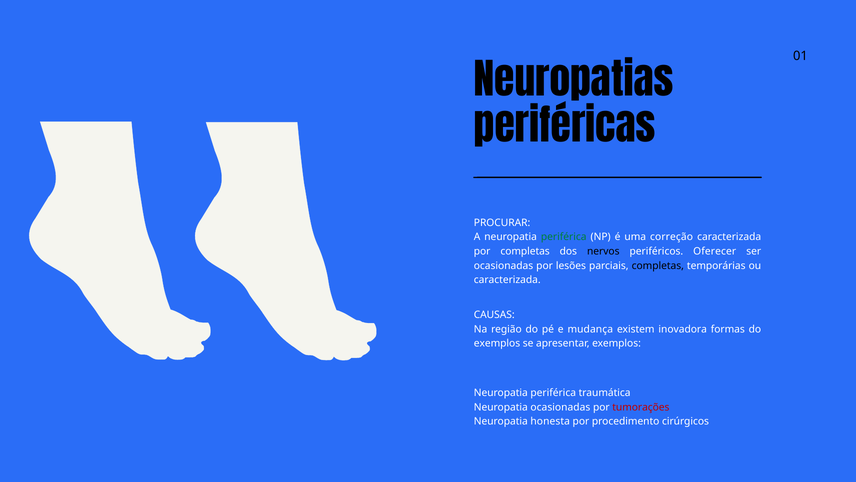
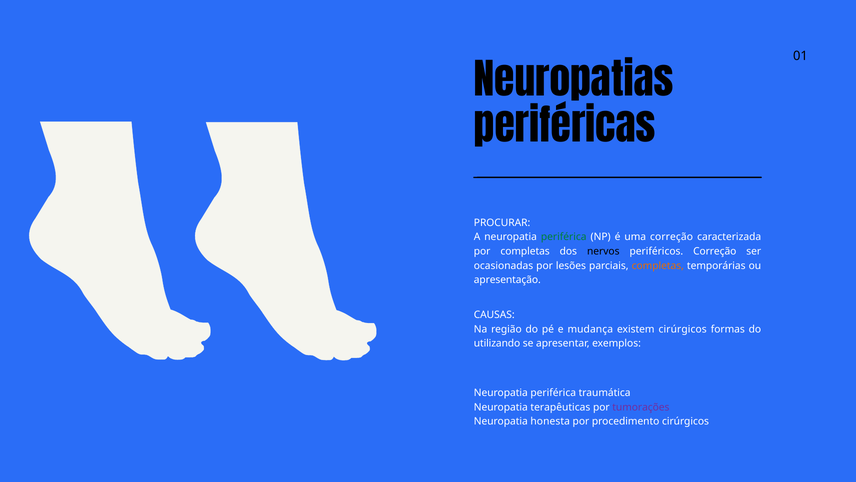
periféricos Oferecer: Oferecer -> Correção (715, 251)
completas colour: black -> orange (658, 265)
caracterizada: caracterizada -> apresentação (507, 280)
existem inovadora: inovadora -> cirúrgicos (683, 329)
exemplos: exemplos -> utilizando (497, 343)
Neuropatia ocasionadas: ocasionadas -> terapêuticas (560, 407)
tumorações colour: red -> purple (641, 407)
